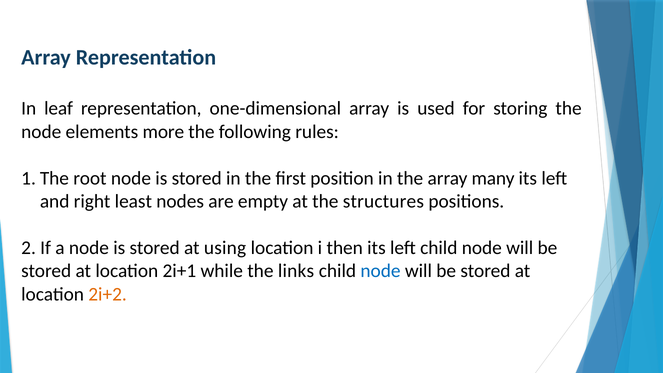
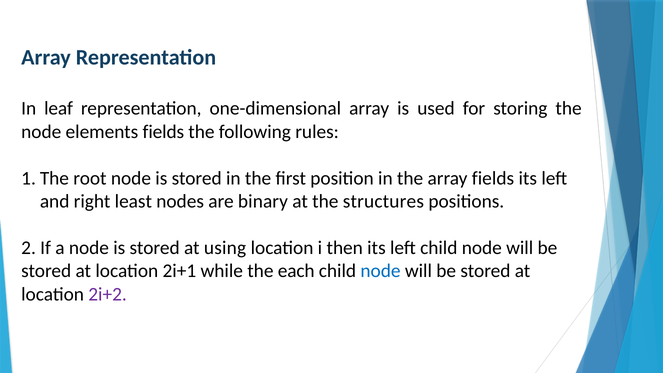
elements more: more -> fields (163, 132)
array many: many -> fields (493, 178)
empty: empty -> binary (263, 201)
links: links -> each (296, 271)
2i+2 colour: orange -> purple (108, 294)
